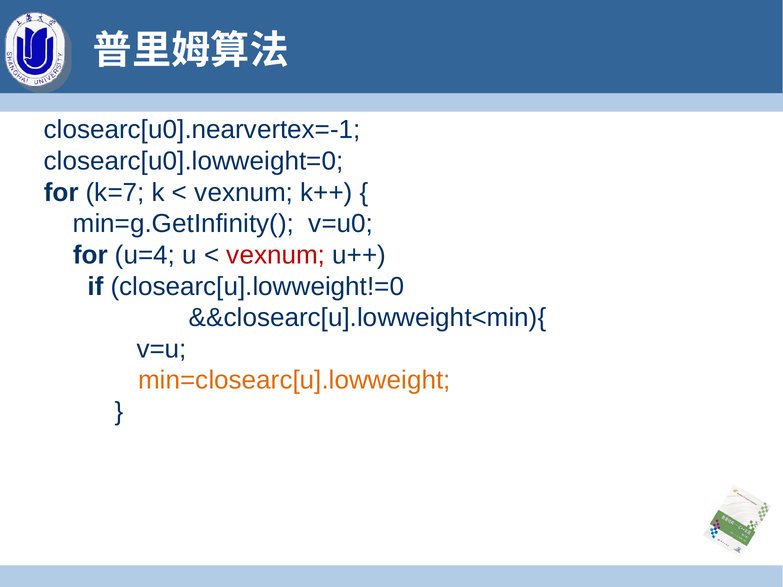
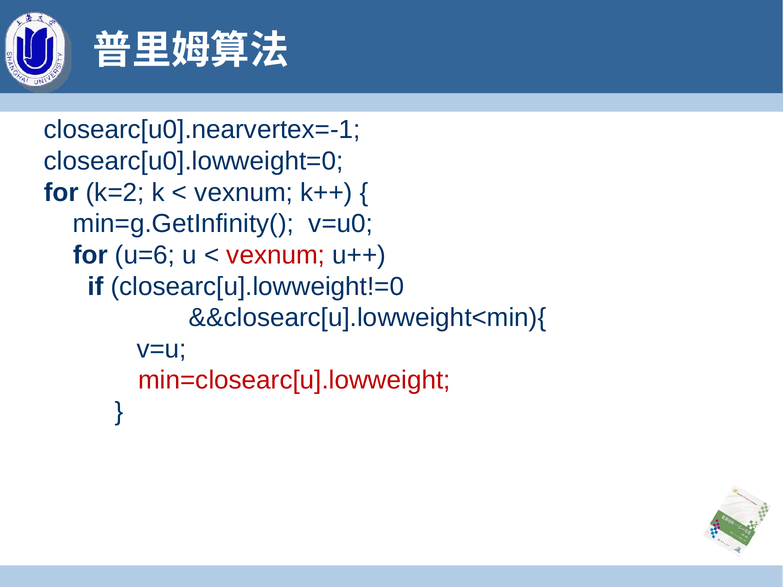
k=7: k=7 -> k=2 (115, 193)
u=4: u=4 -> u=6 (145, 255)
min=closearc[u].lowweight colour: orange -> red (294, 380)
